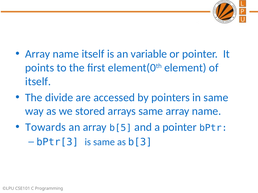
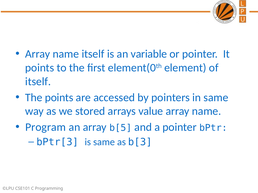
The divide: divide -> points (59, 98)
arrays same: same -> value (151, 111)
Towards: Towards -> Program (46, 128)
